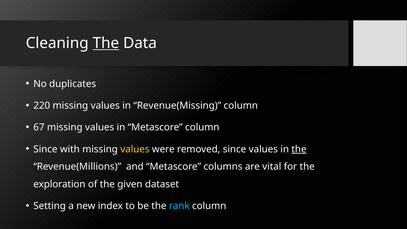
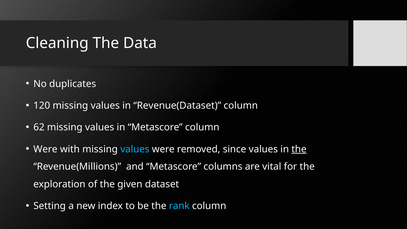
The underline: present -> none (106, 43)
220: 220 -> 120 (42, 106)
Revenue(Missing: Revenue(Missing -> Revenue(Dataset (177, 106)
67: 67 -> 62 (39, 127)
Since: Since -> Were (45, 149)
values colour: yellow -> light blue (135, 149)
